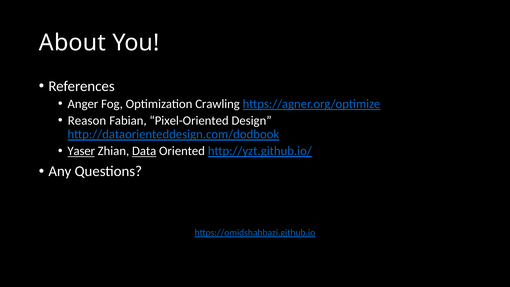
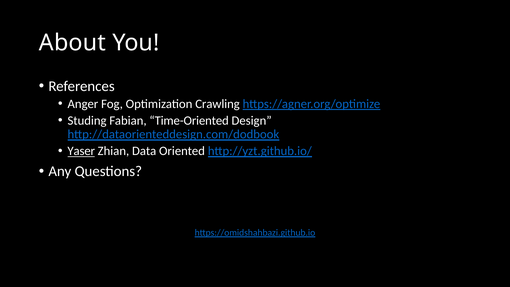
Reason: Reason -> Studing (87, 120)
Pixel-Oriented: Pixel-Oriented -> Time-Oriented (189, 120)
Data underline: present -> none (144, 151)
